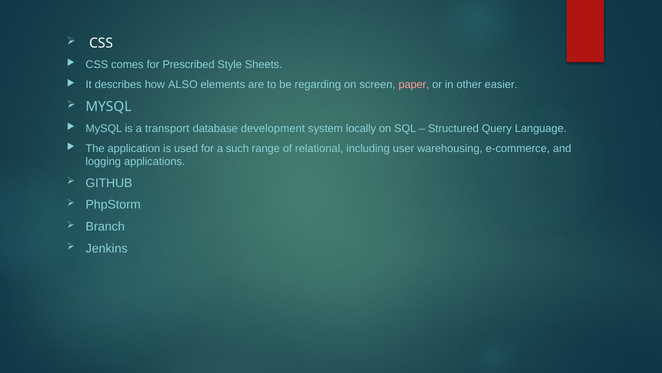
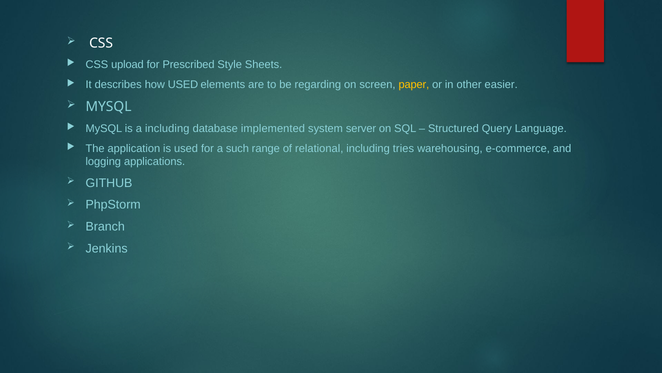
comes: comes -> upload (127, 64)
how ALSO: ALSO -> USED (183, 85)
paper colour: pink -> yellow (414, 85)
a transport: transport -> including (167, 128)
development: development -> implemented (273, 128)
locally: locally -> server (361, 128)
user: user -> tries (403, 148)
